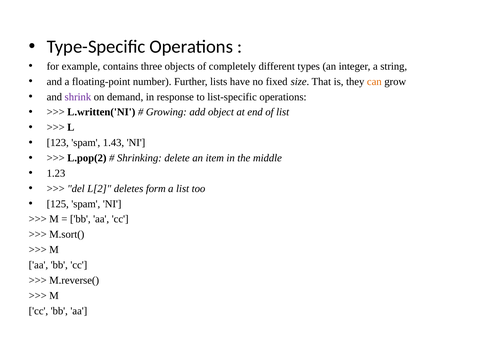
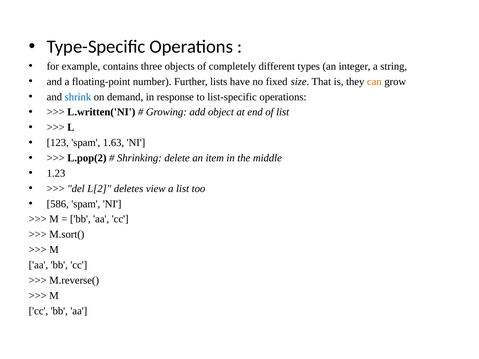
shrink colour: purple -> blue (78, 97)
1.43: 1.43 -> 1.63 (114, 143)
form: form -> view (156, 189)
125: 125 -> 586 (58, 204)
